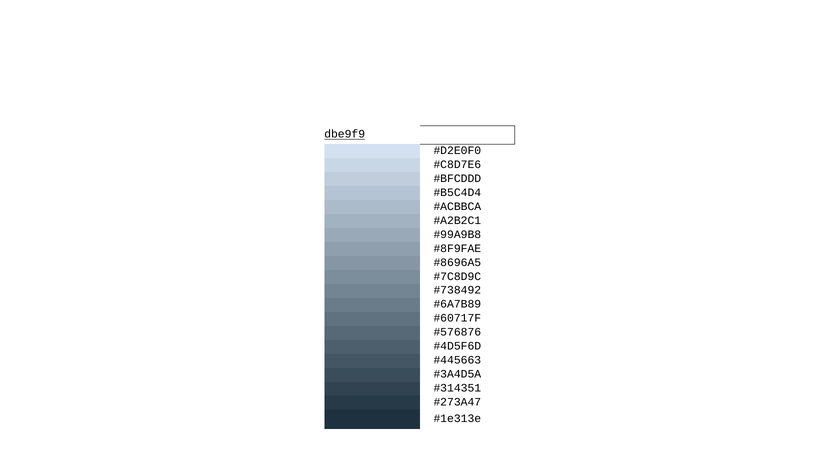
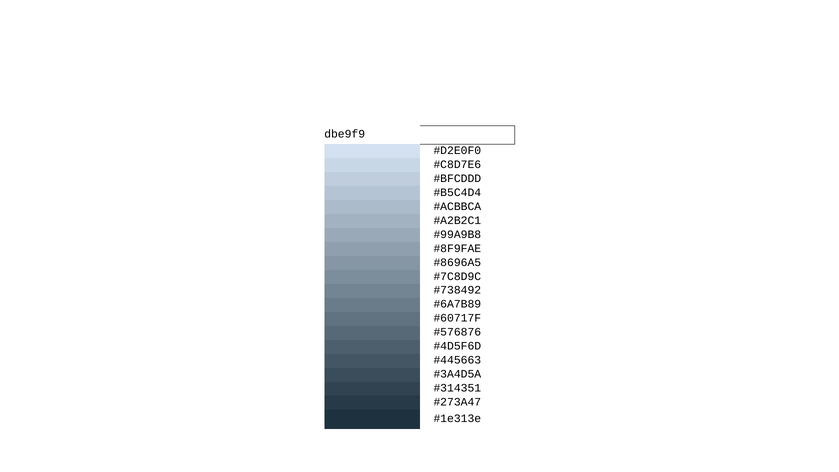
dbe9f9 underline: present -> none (345, 134)
